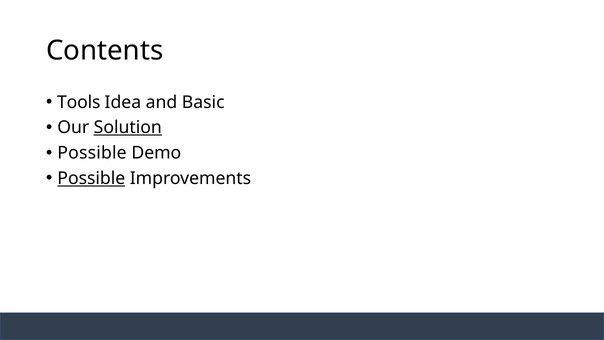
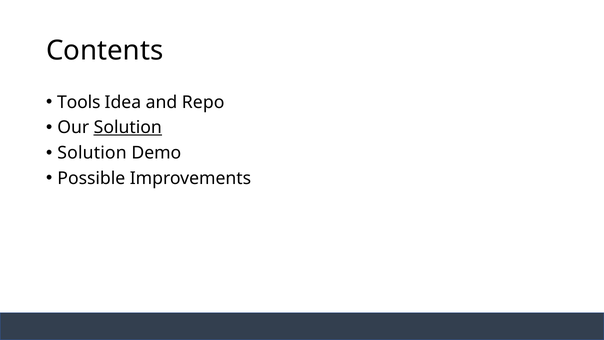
Basic: Basic -> Repo (203, 102)
Possible: Possible -> Solution (92, 153)
Possible underline: present -> none (91, 178)
